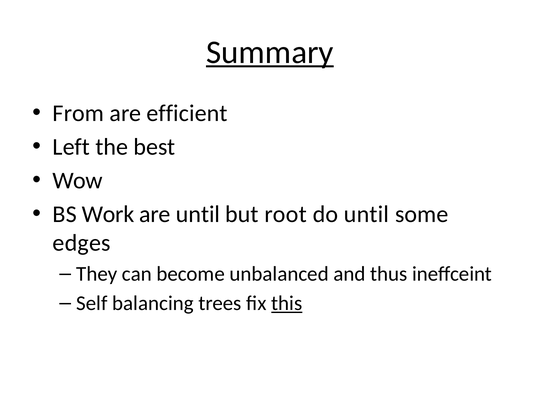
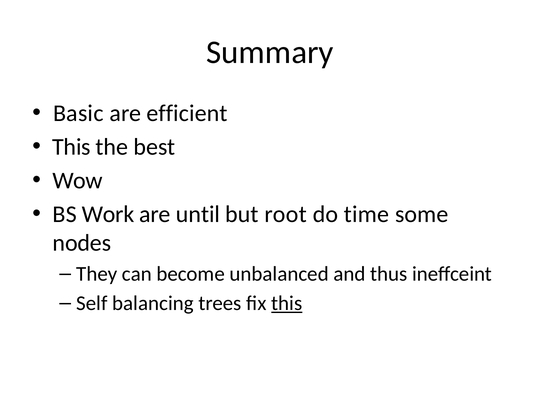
Summary underline: present -> none (270, 52)
From: From -> Basic (78, 113)
Left: Left -> This (71, 147)
do until: until -> time (366, 214)
edges: edges -> nodes (82, 243)
